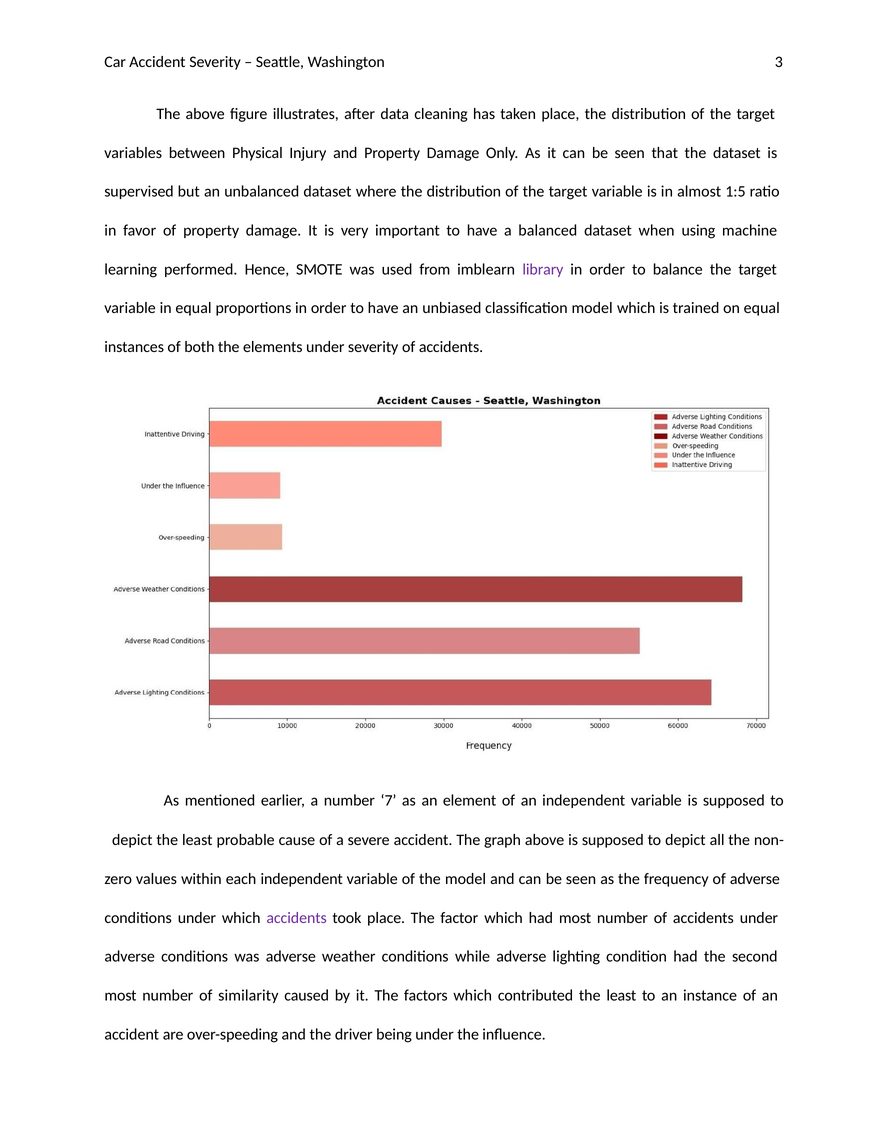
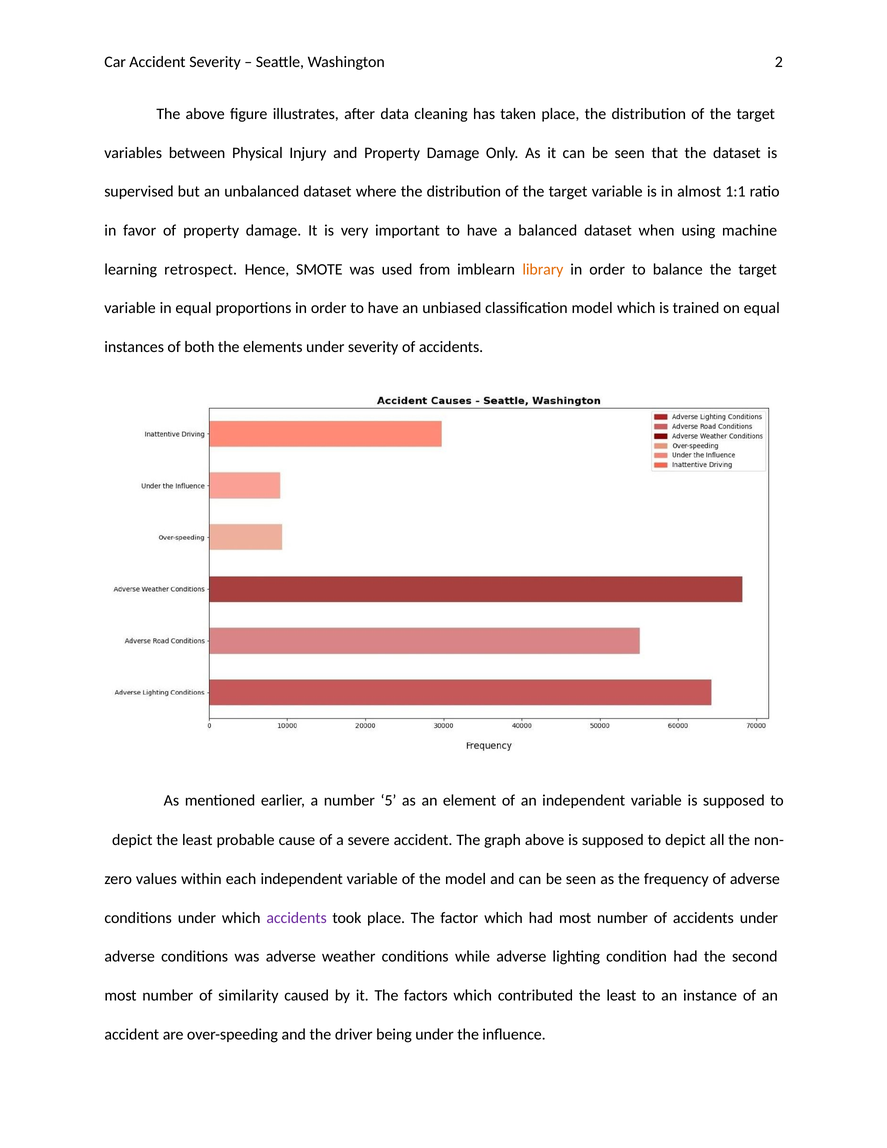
3: 3 -> 2 (779, 62)
1:5: 1:5 -> 1:1 (735, 192)
performed: performed -> retrospect (201, 269)
library colour: purple -> orange (543, 269)
7: 7 -> 5 (389, 800)
